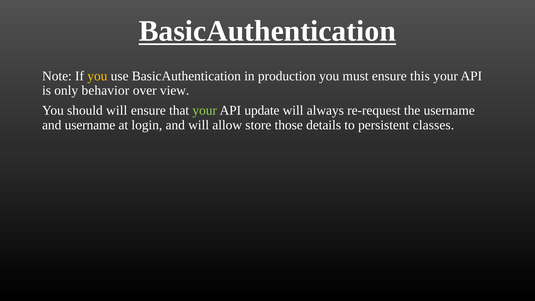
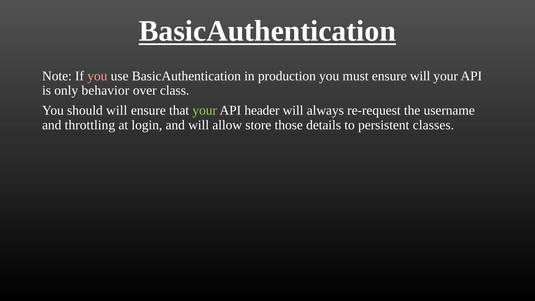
you colour: yellow -> pink (97, 76)
ensure this: this -> will (420, 76)
view: view -> class (175, 90)
update: update -> header (262, 111)
and username: username -> throttling (90, 125)
